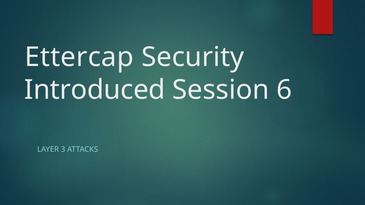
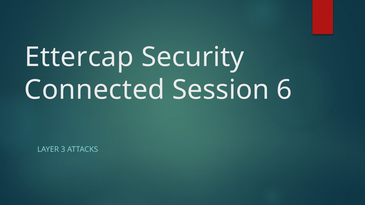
Introduced: Introduced -> Connected (95, 90)
